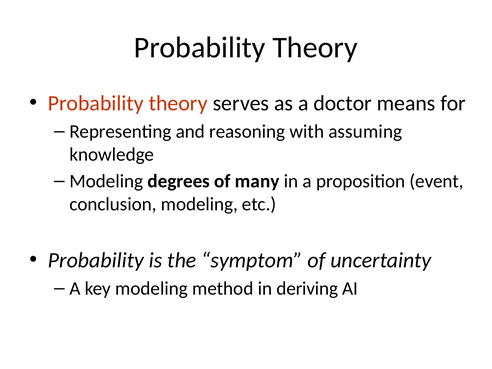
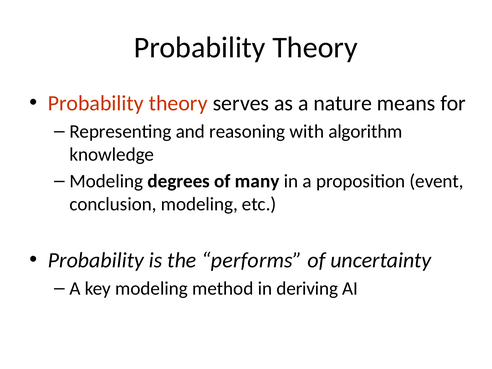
doctor: doctor -> nature (343, 103)
assuming: assuming -> algorithm (365, 131)
symptom: symptom -> performs (252, 260)
